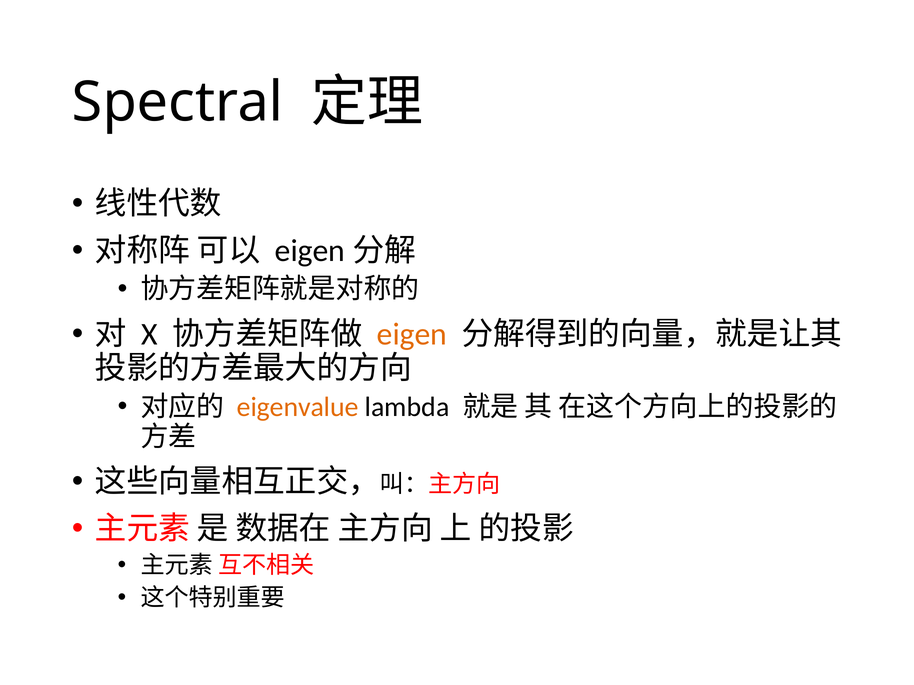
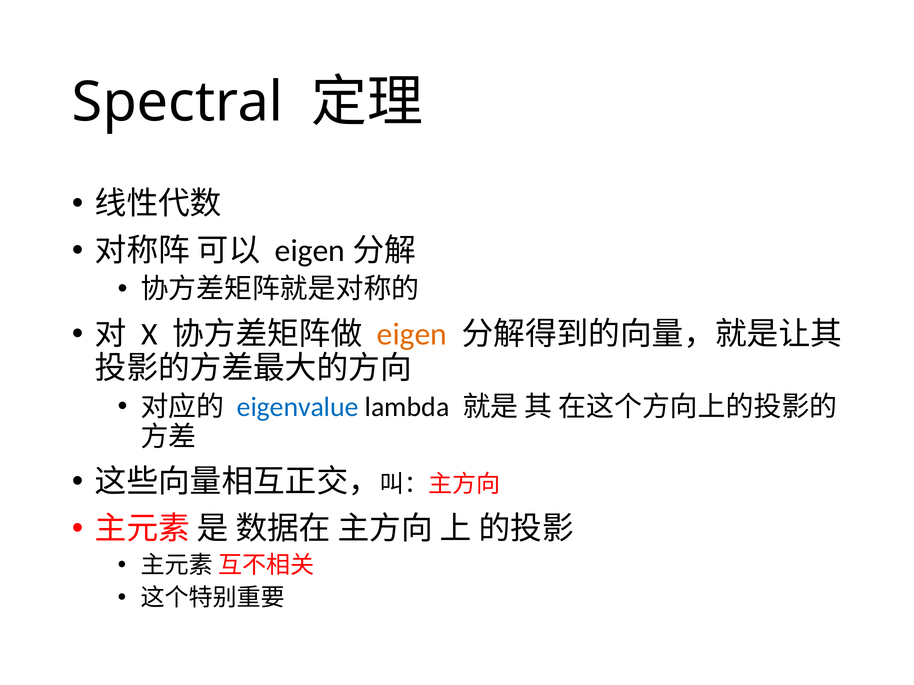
eigenvalue colour: orange -> blue (298, 407)
